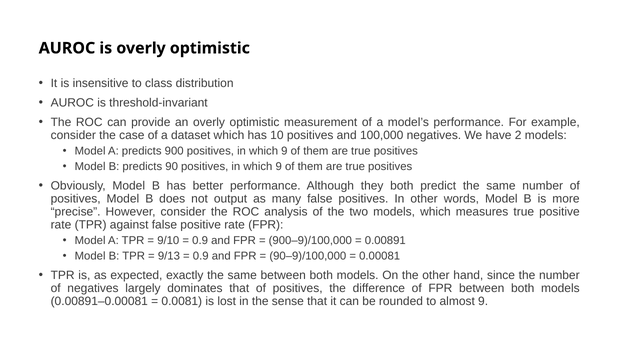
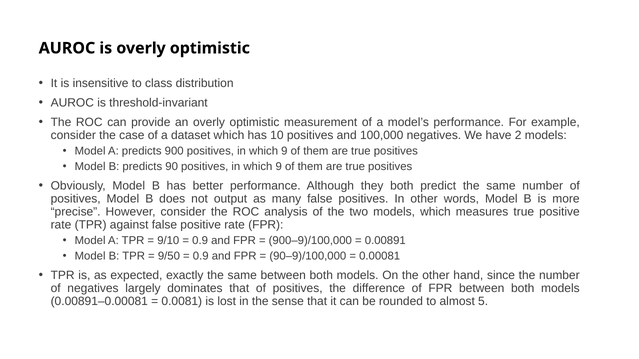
9/13: 9/13 -> 9/50 (169, 256)
almost 9: 9 -> 5 (483, 301)
